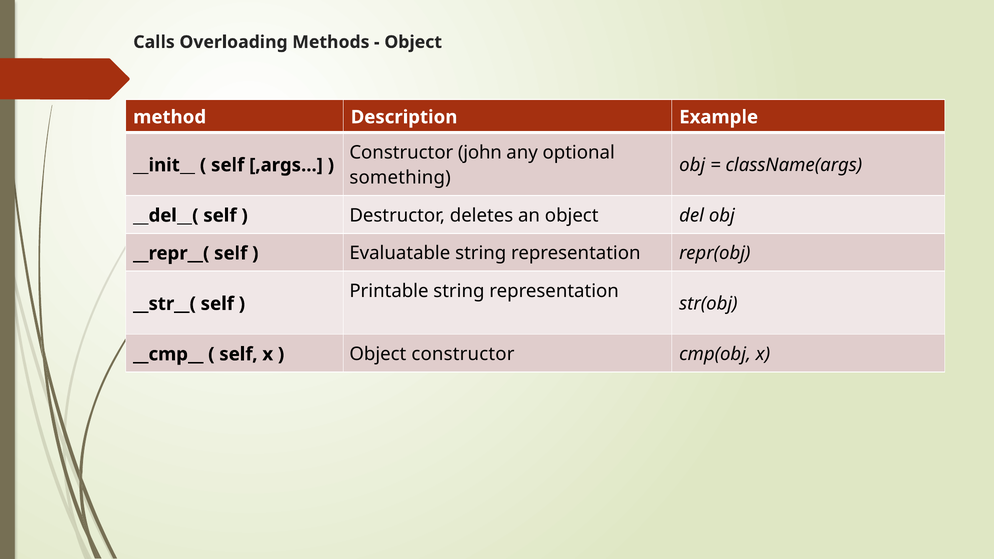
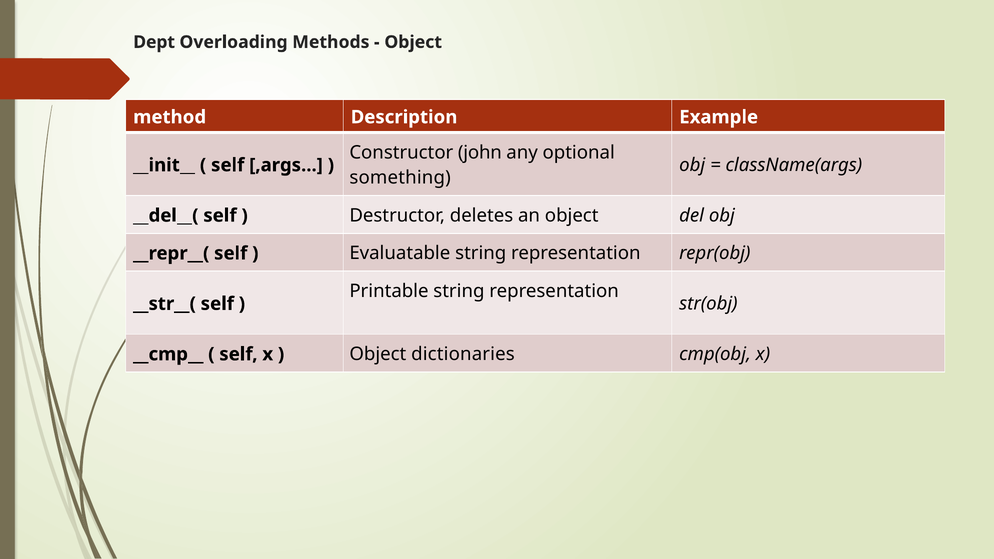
Calls: Calls -> Dept (154, 42)
Object constructor: constructor -> dictionaries (463, 354)
